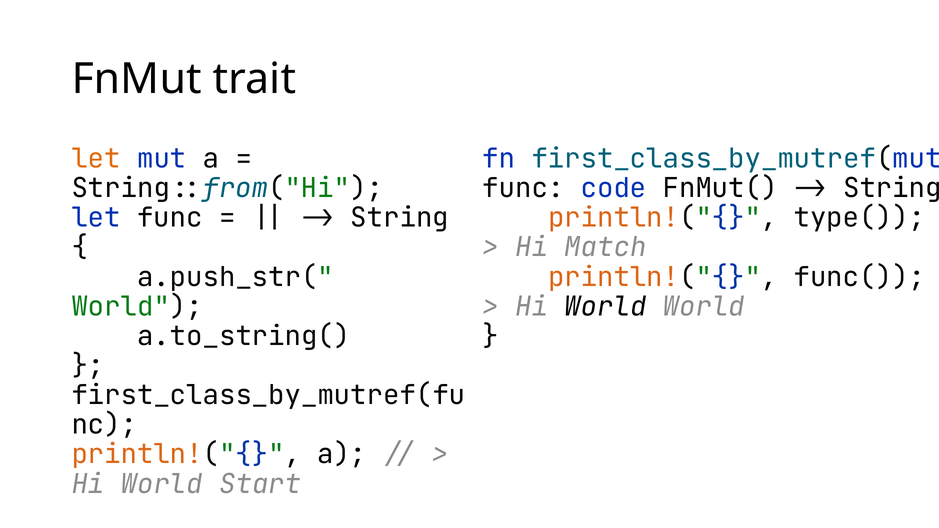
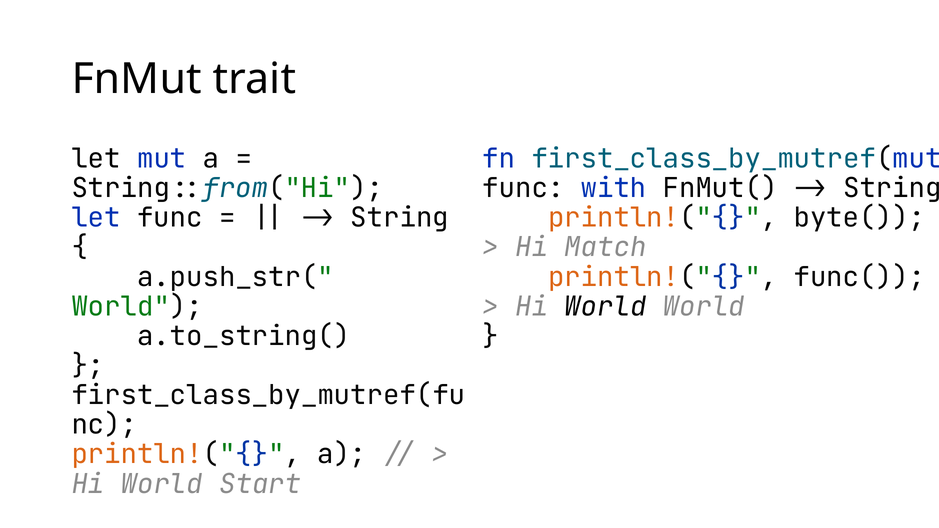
let colour: orange -> black (96, 159)
code: code -> with (614, 188)
type(: type( -> byte( (859, 218)
